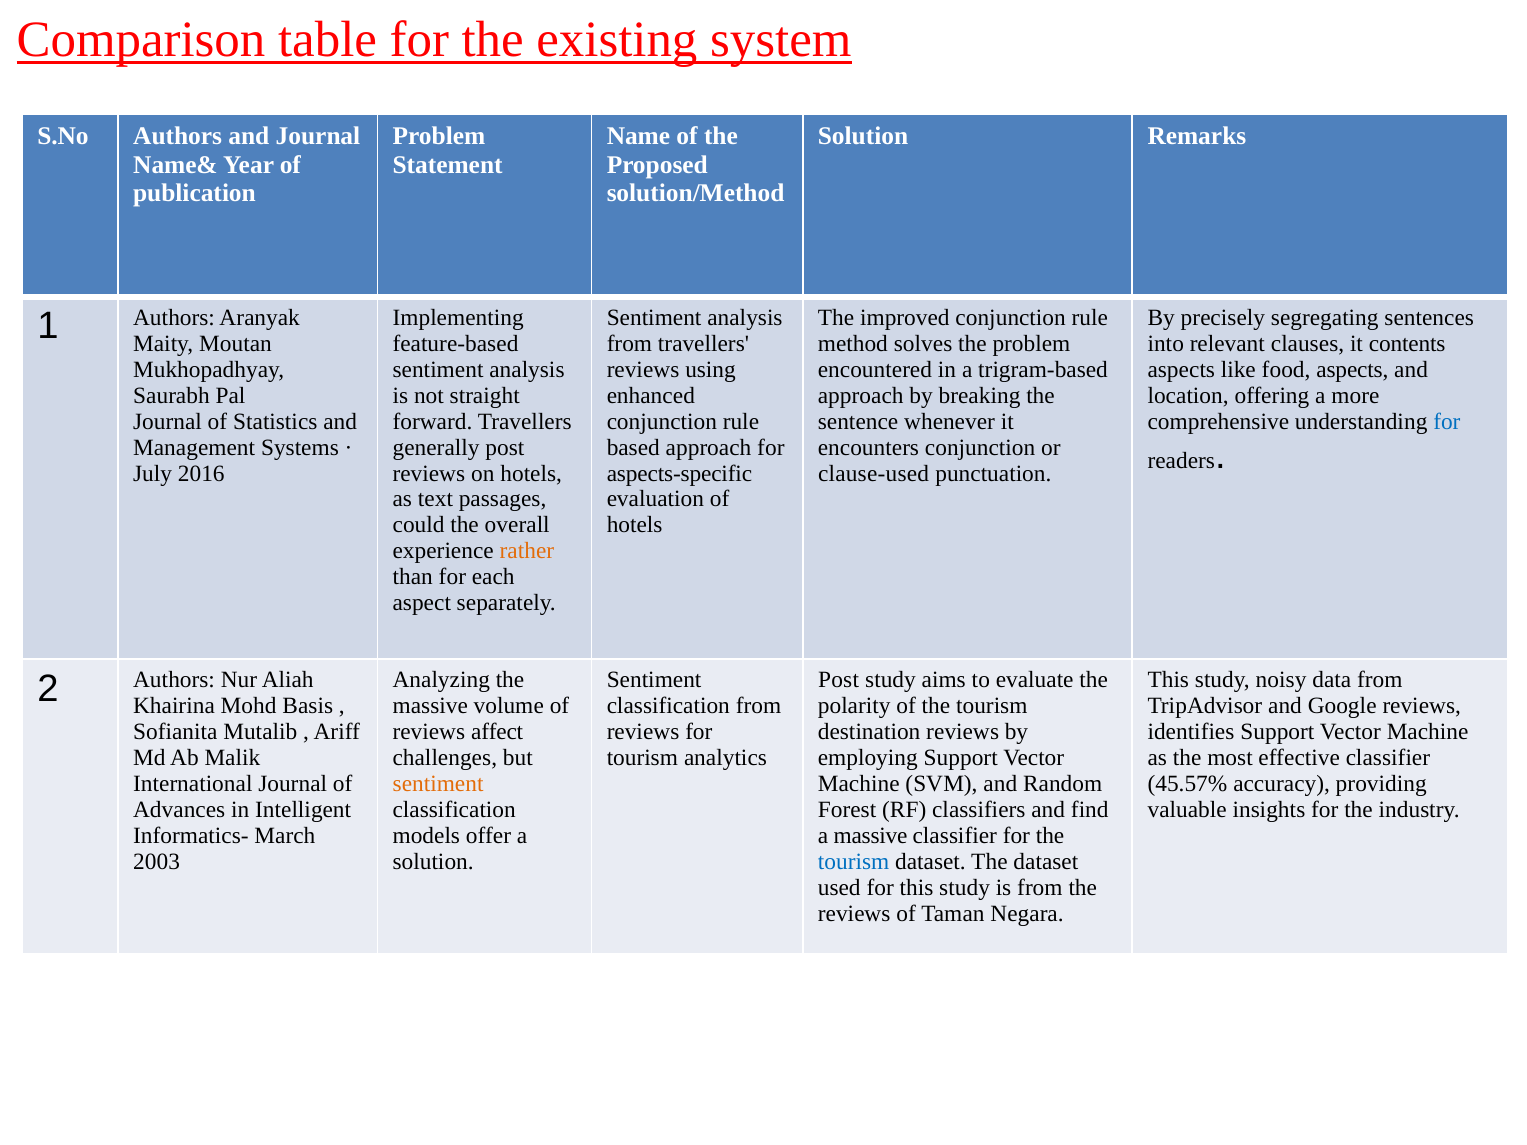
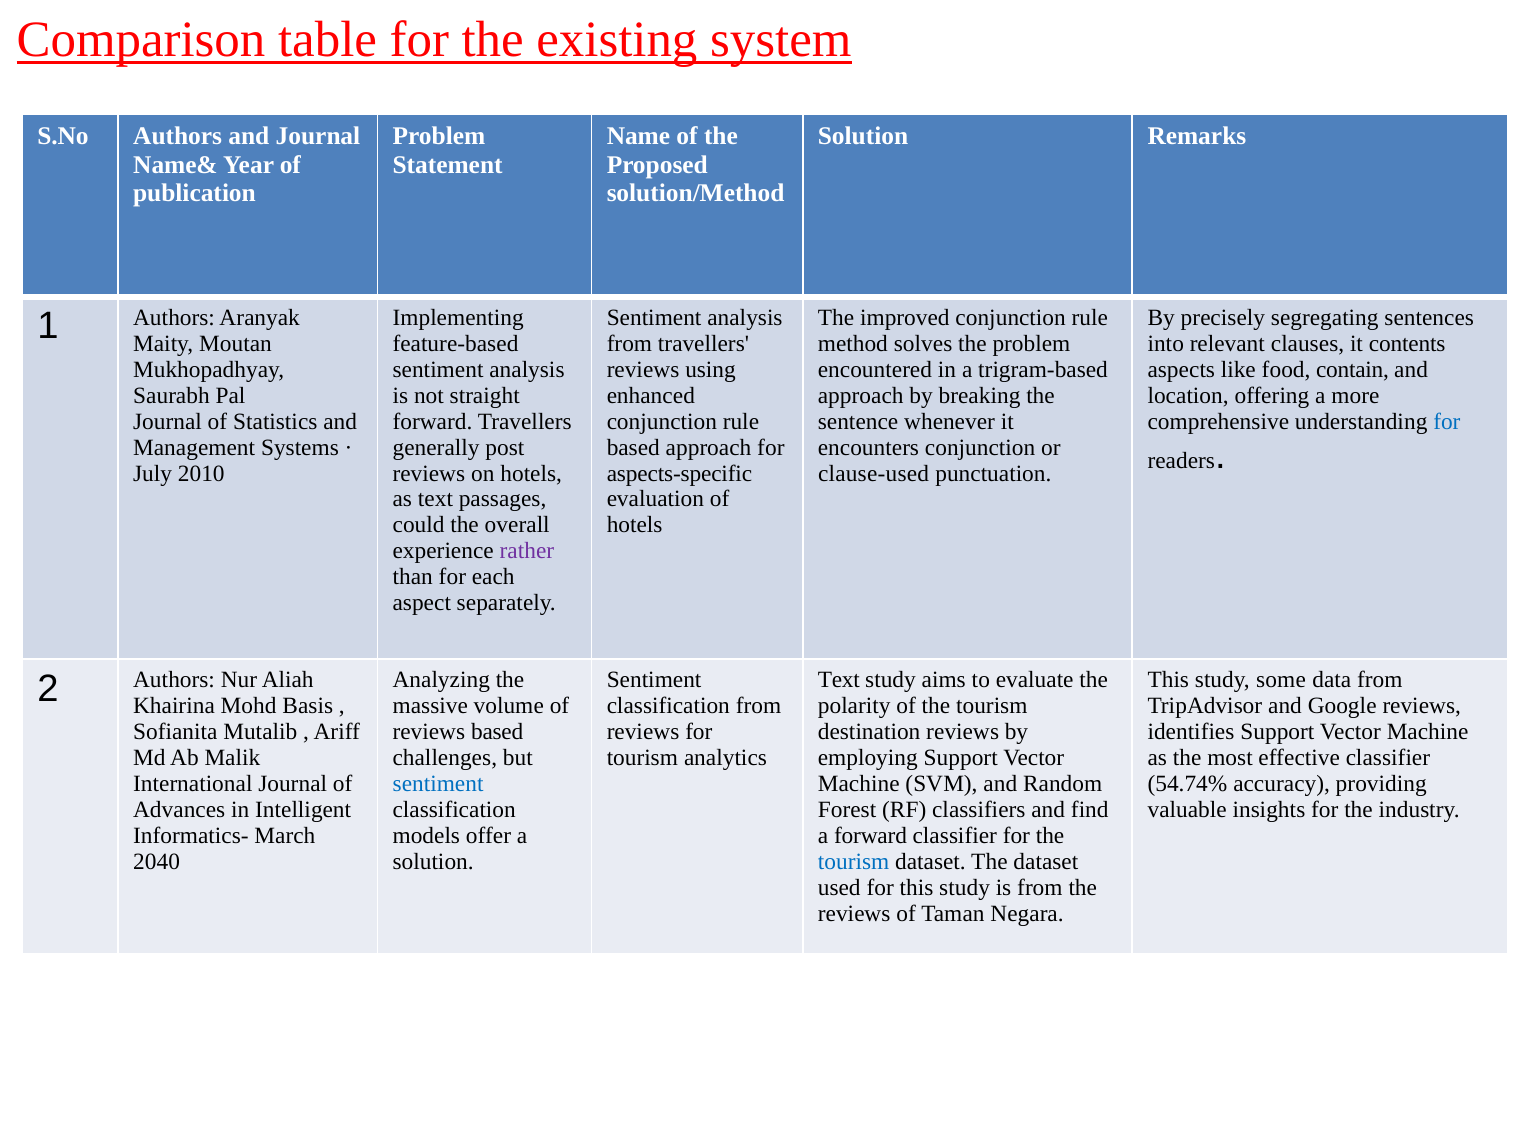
food aspects: aspects -> contain (1352, 370)
2016: 2016 -> 2010 (201, 473)
rather colour: orange -> purple (527, 551)
Post: Post -> Text (839, 680)
noisy: noisy -> some (1281, 680)
reviews affect: affect -> based (497, 732)
sentiment colour: orange -> blue (438, 784)
45.57%: 45.57% -> 54.74% (1187, 784)
a massive: massive -> forward (870, 836)
2003: 2003 -> 2040 (157, 862)
